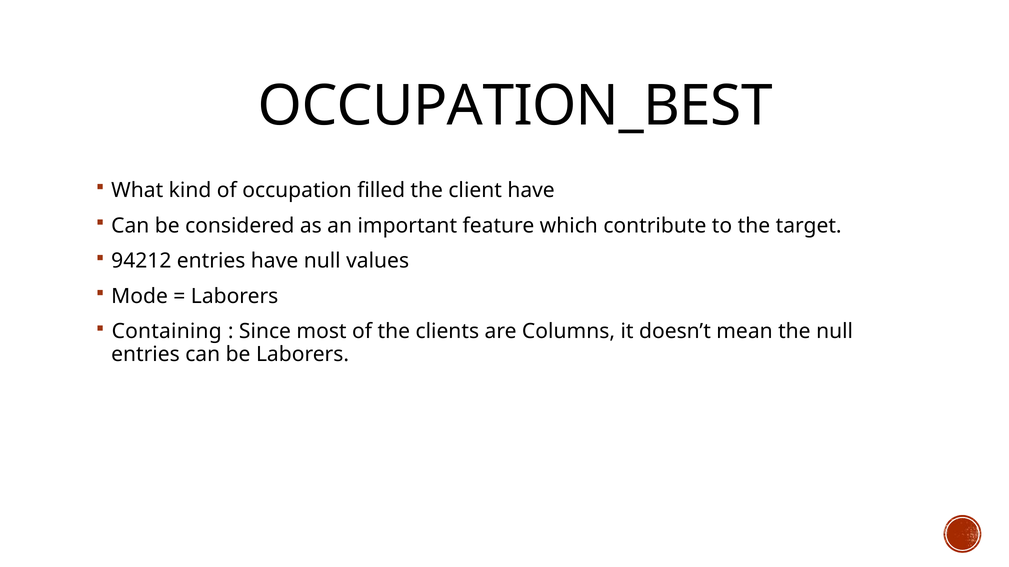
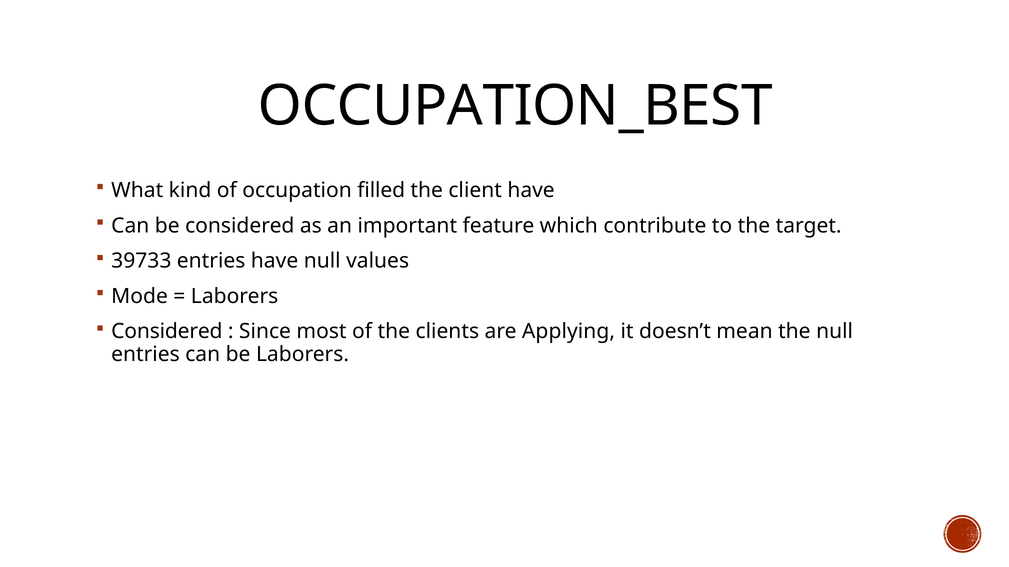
94212: 94212 -> 39733 (141, 261)
Containing: Containing -> Considered (167, 332)
Columns: Columns -> Applying (569, 332)
